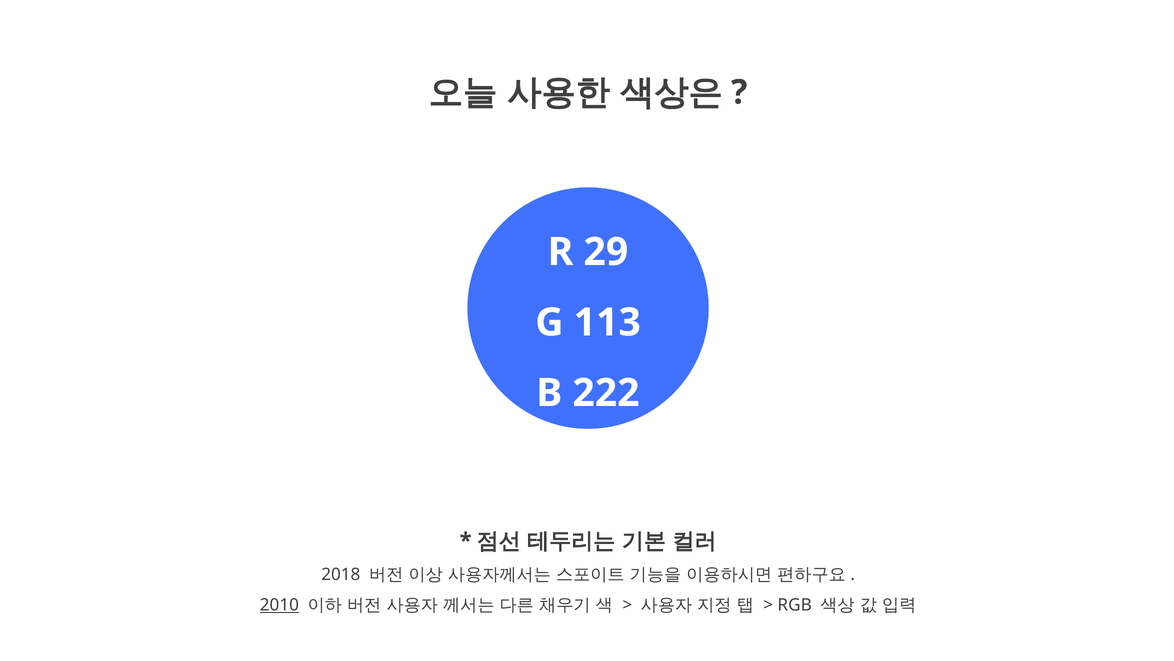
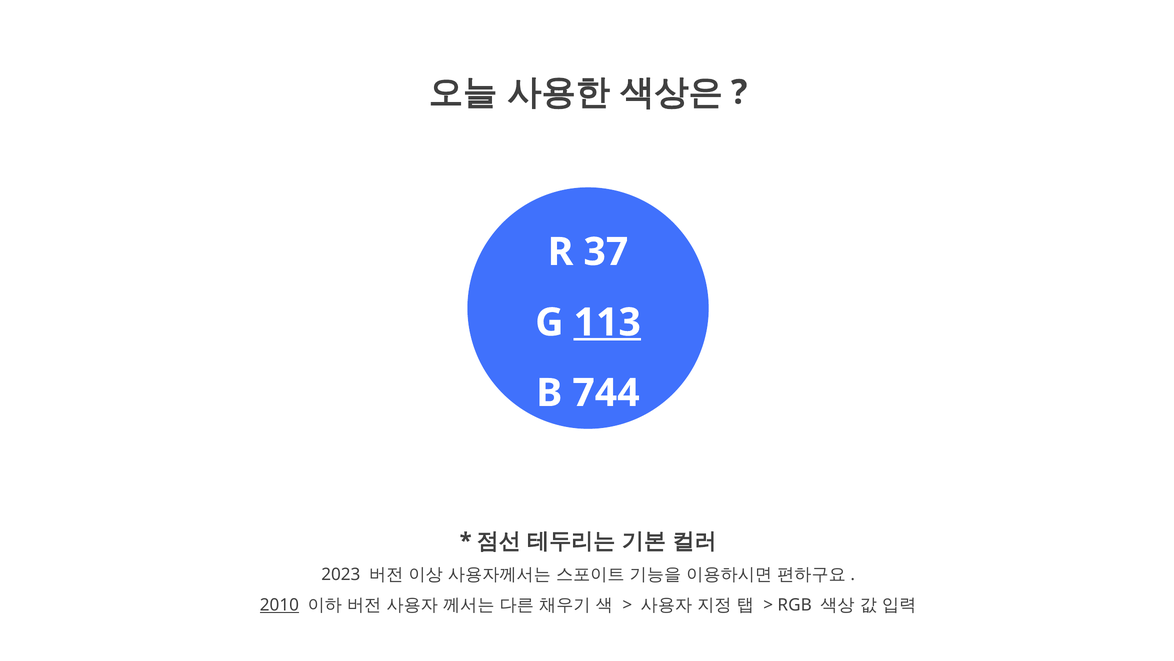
29: 29 -> 37 (606, 252)
113 underline: none -> present (607, 322)
222: 222 -> 744 (606, 393)
2018: 2018 -> 2023 (341, 574)
